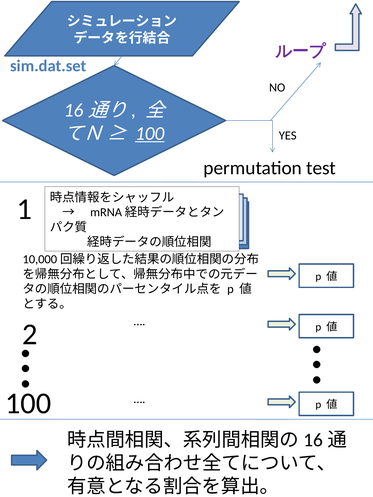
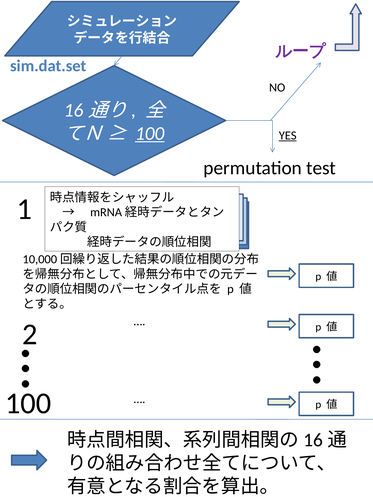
YES underline: none -> present (288, 136)
